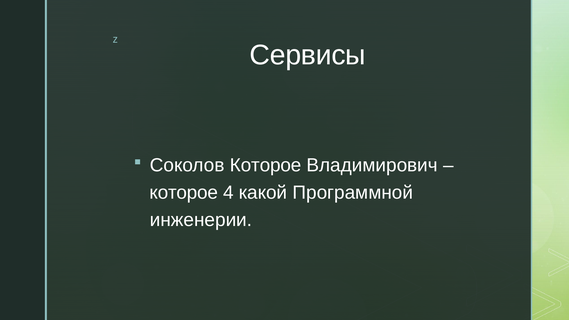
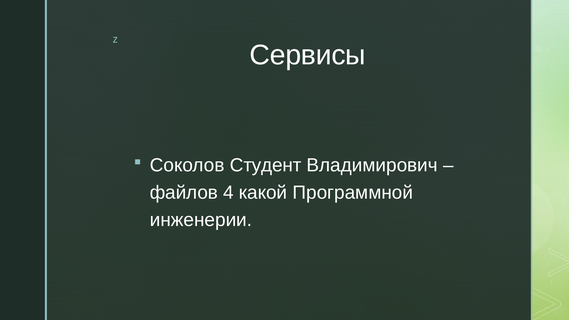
Соколов Которое: Которое -> Студент (266, 165)
которое: которое -> файлов (184, 193)
